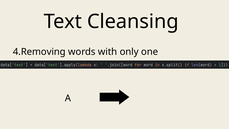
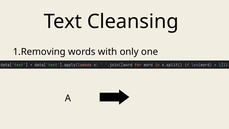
4.Removing: 4.Removing -> 1.Removing (39, 52)
